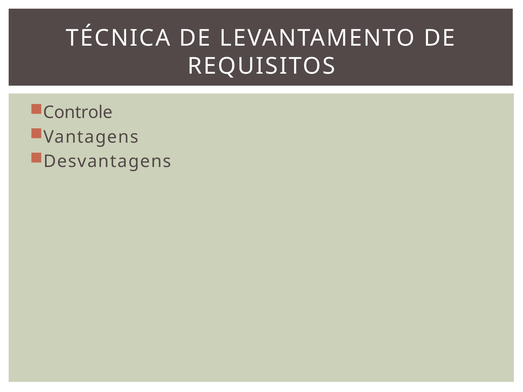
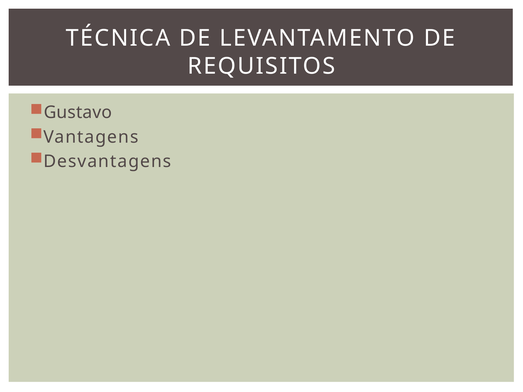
Controle: Controle -> Gustavo (78, 113)
